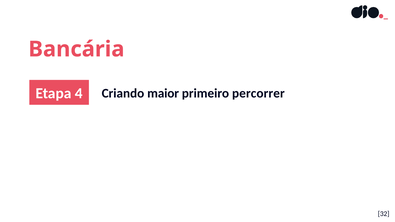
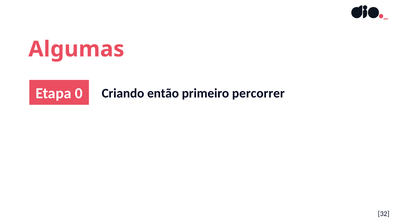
Bancária: Bancária -> Algumas (76, 49)
4: 4 -> 0 (79, 93)
maior: maior -> então (163, 93)
